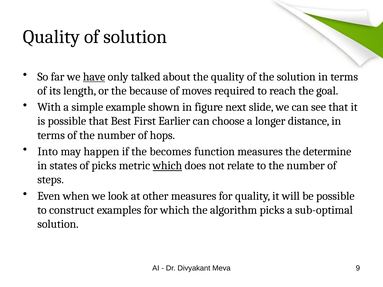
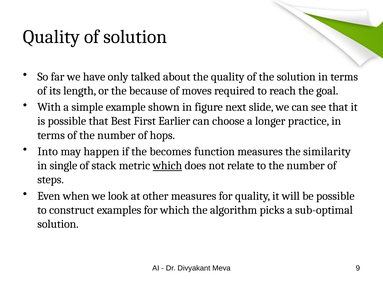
have underline: present -> none (94, 77)
distance: distance -> practice (309, 121)
determine: determine -> similarity (327, 152)
states: states -> single (63, 166)
of picks: picks -> stack (104, 166)
